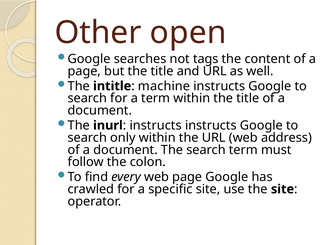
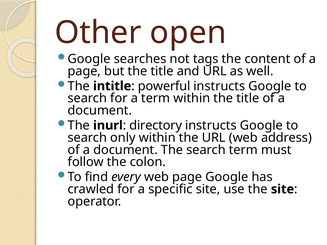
machine: machine -> powerful (164, 86)
instructs: instructs -> directory (156, 126)
